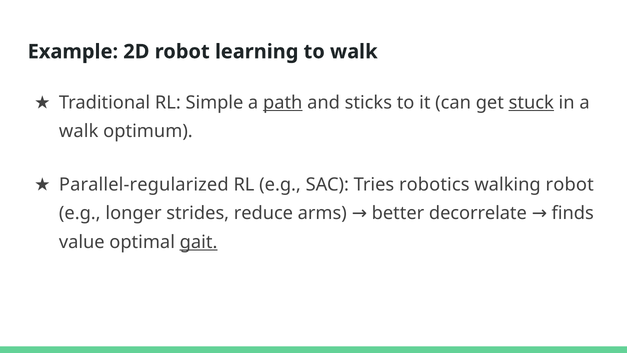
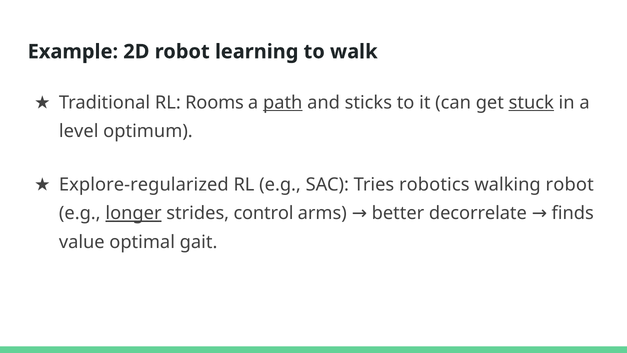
Simple: Simple -> Rooms (214, 103)
walk: walk -> level (79, 131)
Parallel-regularized: Parallel-regularized -> Explore-regularized (144, 185)
longer underline: none -> present (133, 213)
reduce: reduce -> control (264, 213)
gait underline: present -> none (199, 242)
